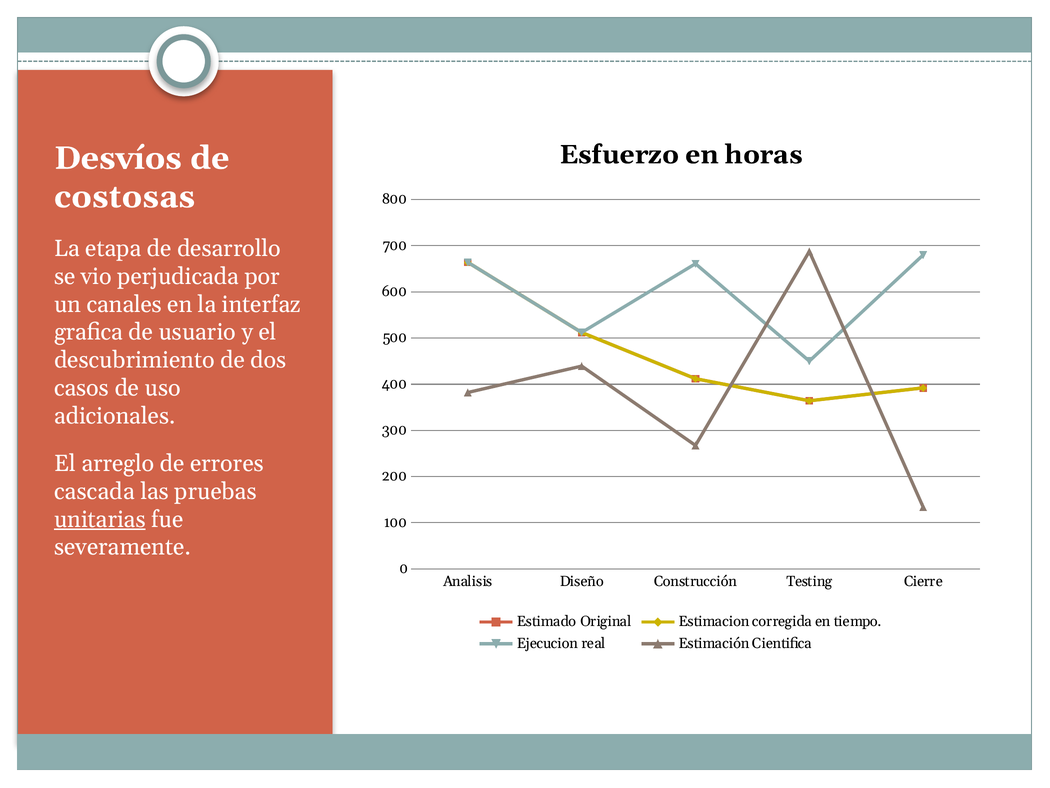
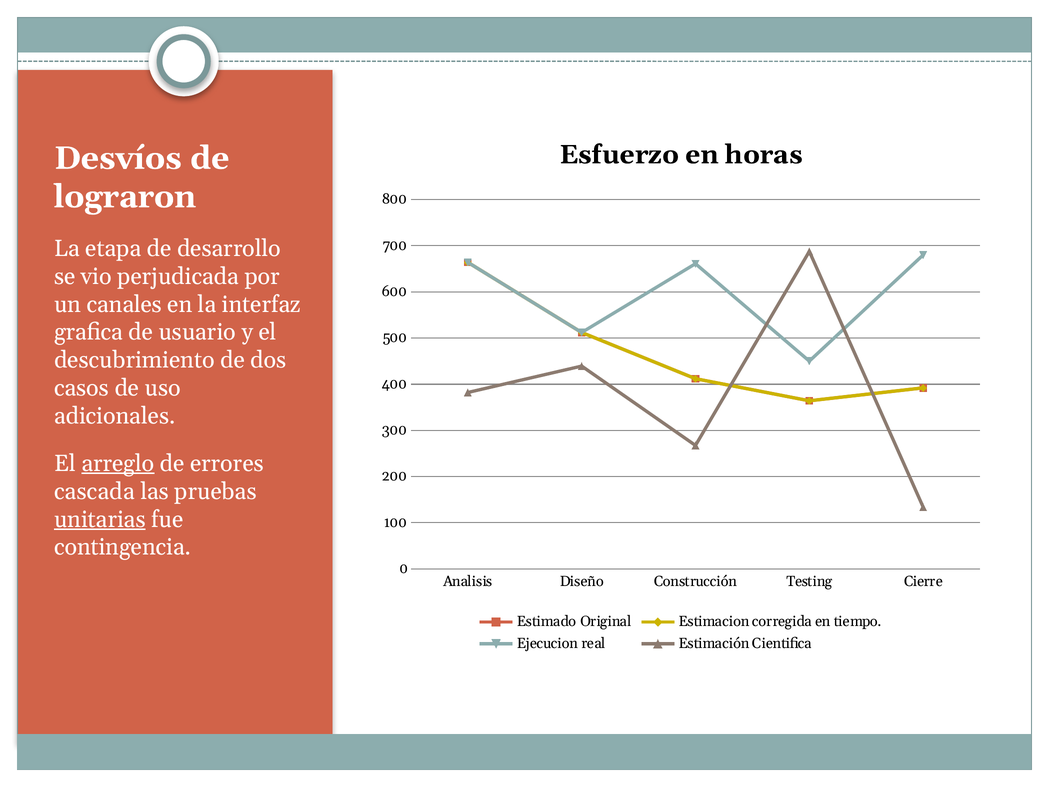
costosas: costosas -> lograron (125, 197)
arreglo underline: none -> present (118, 463)
severamente: severamente -> contingencia (123, 547)
